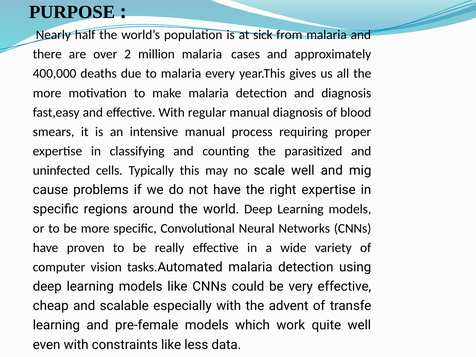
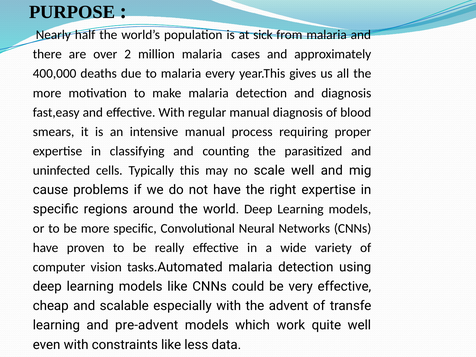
pre-female: pre-female -> pre-advent (147, 325)
